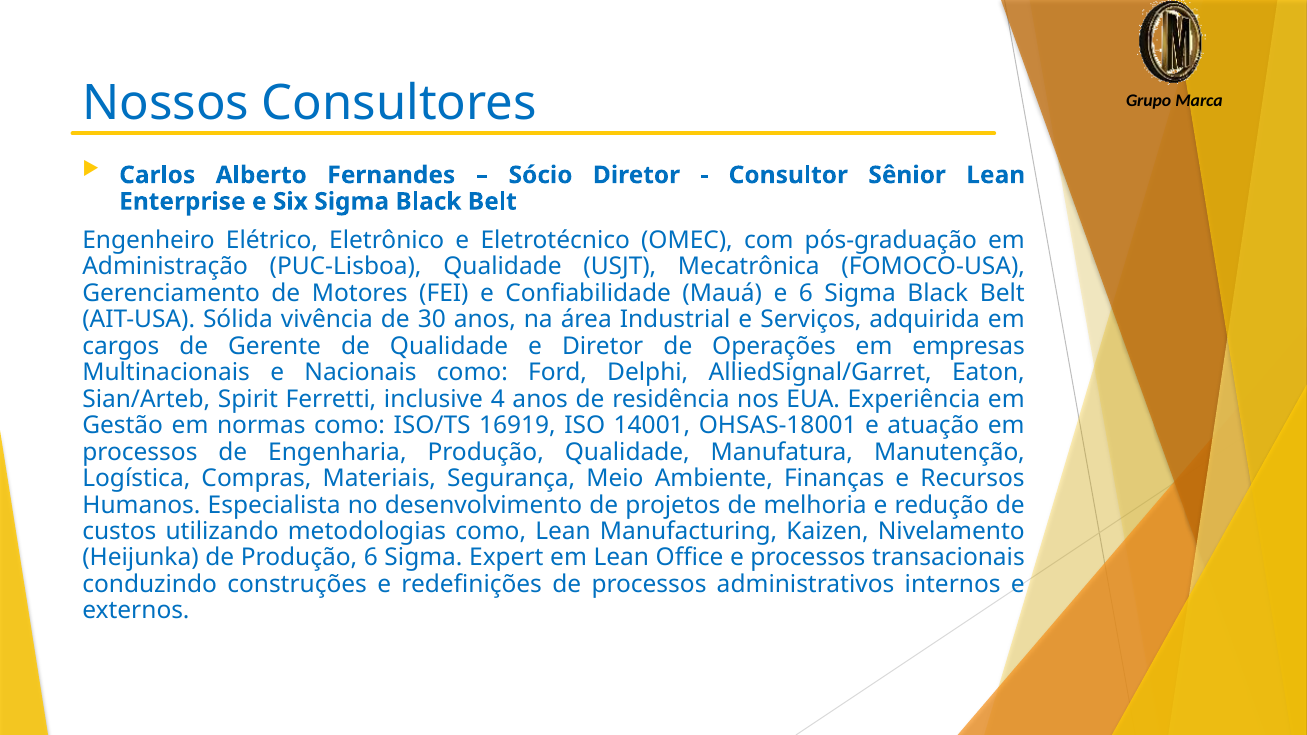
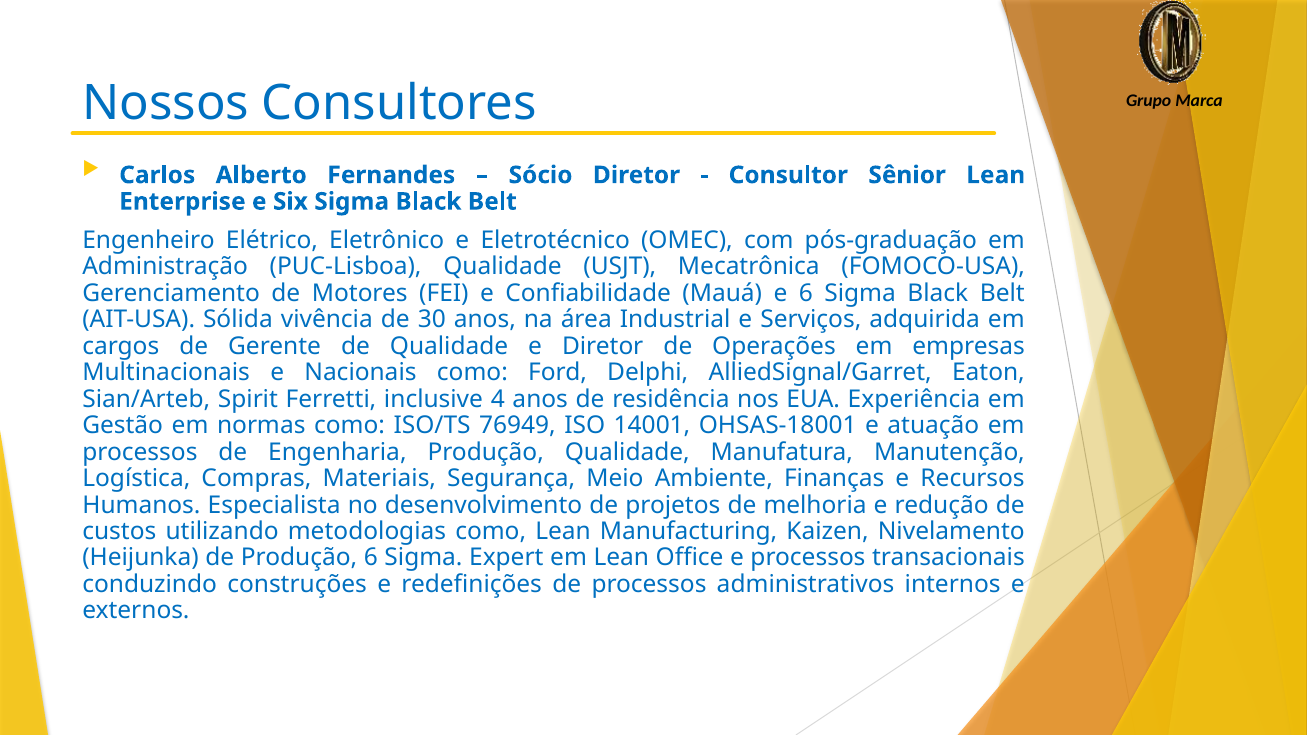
16919: 16919 -> 76949 (517, 426)
